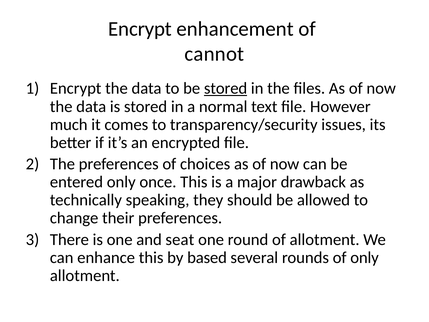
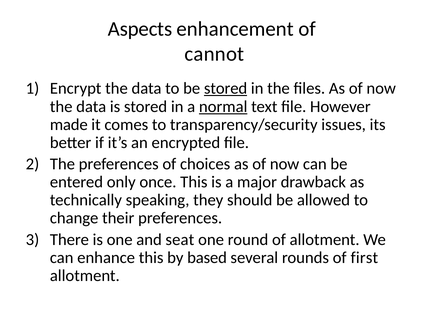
Encrypt: Encrypt -> Aspects (140, 29)
normal underline: none -> present (223, 106)
much: much -> made (69, 124)
of only: only -> first (364, 257)
